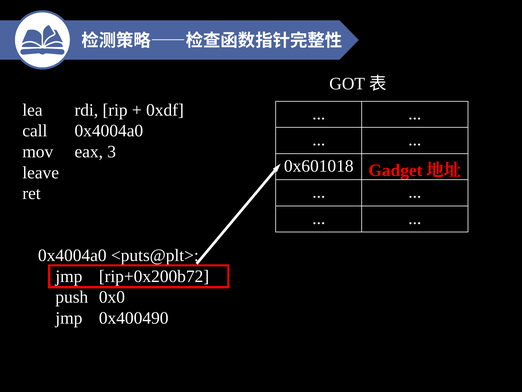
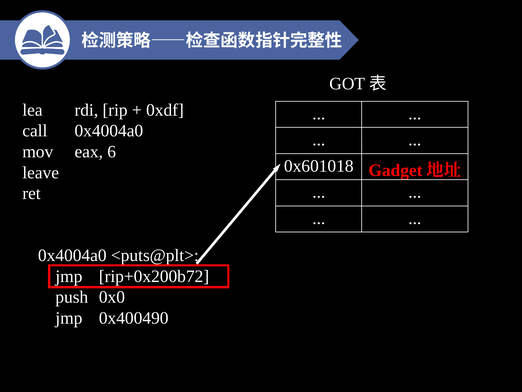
3: 3 -> 6 (112, 152)
